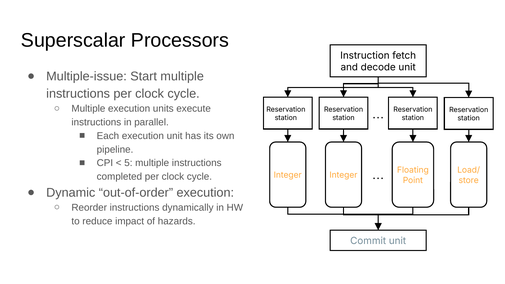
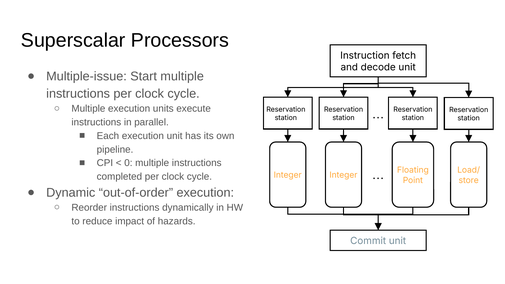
5: 5 -> 0 (128, 163)
